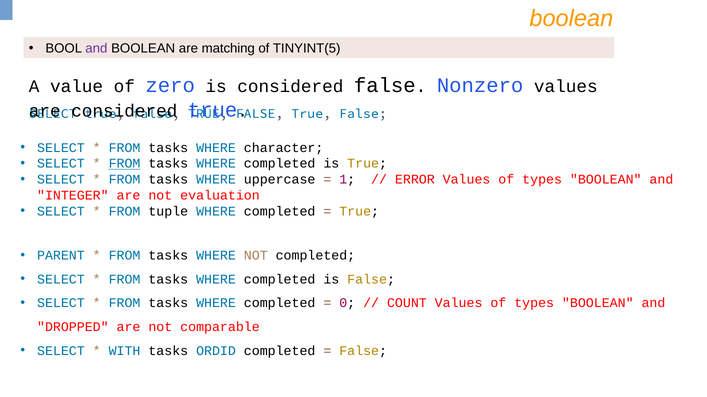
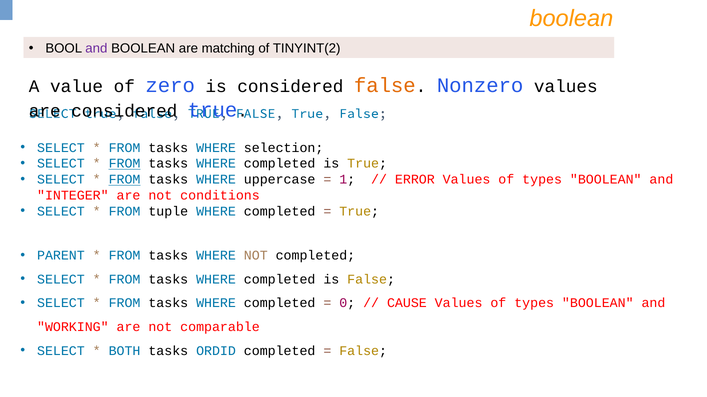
TINYINT(5: TINYINT(5 -> TINYINT(2 (307, 48)
false colour: black -> orange (385, 86)
character: character -> selection (284, 148)
FROM underline: none -> present (125, 180)
evaluation: evaluation -> conditions (220, 196)
COUNT: COUNT -> CAUSE (407, 304)
DROPPED: DROPPED -> WORKING (73, 327)
WITH: WITH -> BOTH (125, 351)
